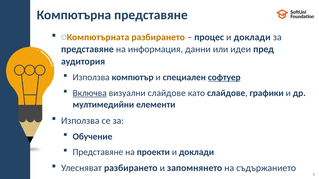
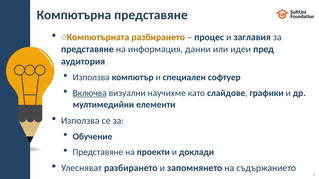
процес и доклади: доклади -> заглавия (252, 37)
софтуер underline: present -> none (224, 77)
визуални слайдове: слайдове -> научихме (167, 93)
